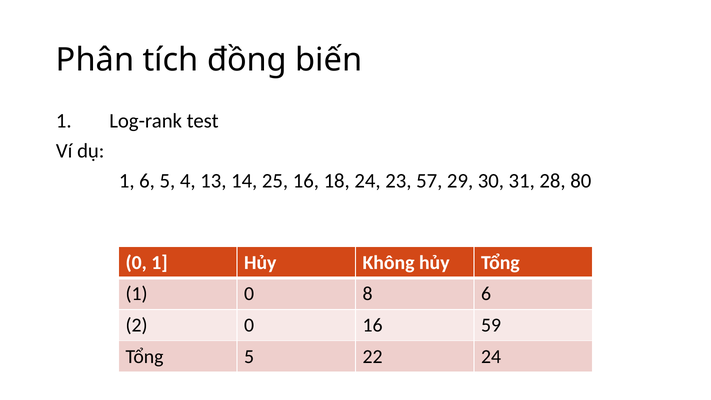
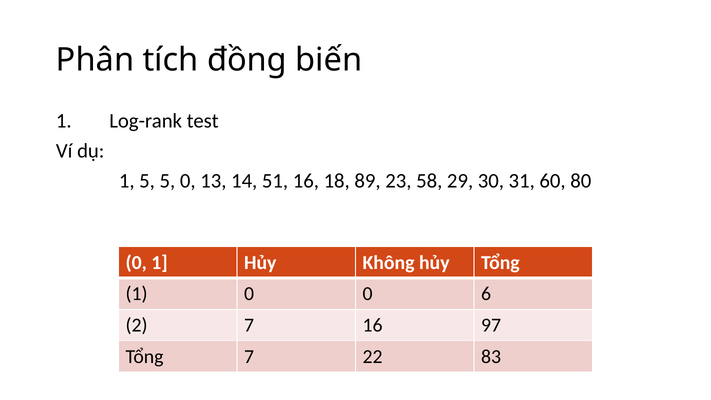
1 6: 6 -> 5 (147, 181)
5 4: 4 -> 0 (188, 181)
25: 25 -> 51 (275, 181)
18 24: 24 -> 89 (368, 181)
57: 57 -> 58 (429, 181)
28: 28 -> 60 (553, 181)
0 8: 8 -> 0 (368, 294)
2 0: 0 -> 7 (249, 325)
59: 59 -> 97 (491, 325)
Tổng 5: 5 -> 7 (249, 357)
22 24: 24 -> 83 (491, 357)
